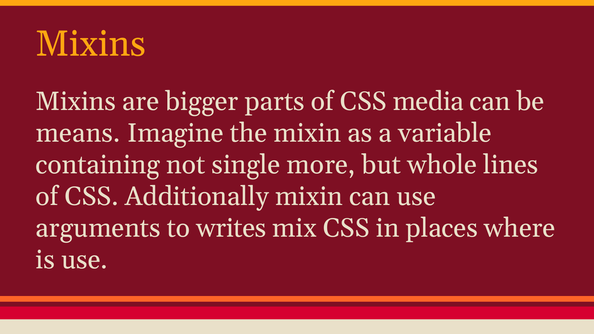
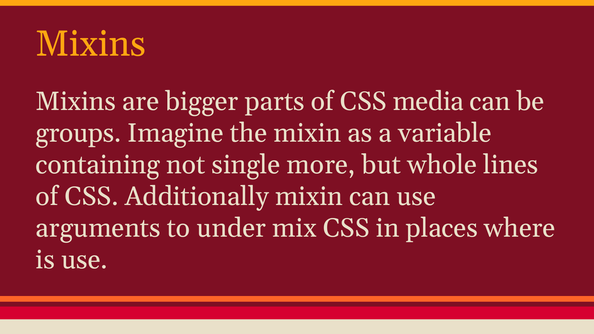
means: means -> groups (78, 133)
writes: writes -> under (231, 228)
